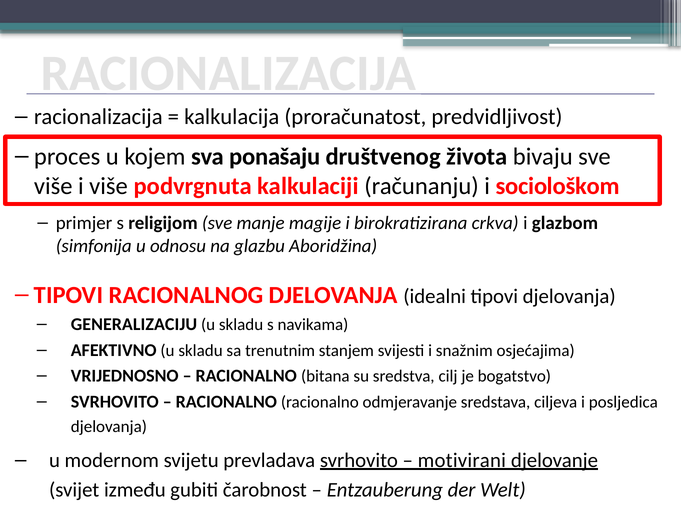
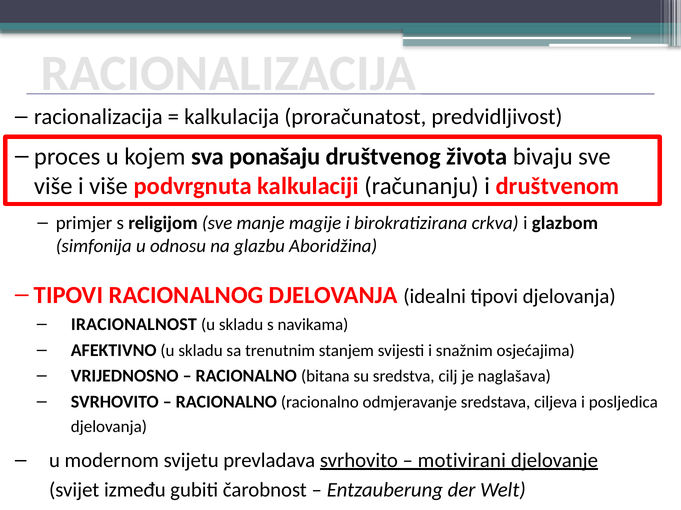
sociološkom: sociološkom -> društvenom (558, 186)
GENERALIZACIJU: GENERALIZACIJU -> IRACIONALNOST (134, 325)
bogatstvo: bogatstvo -> naglašava (514, 377)
